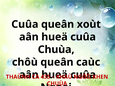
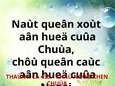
Cuûa: Cuûa -> Naùt (25, 24)
